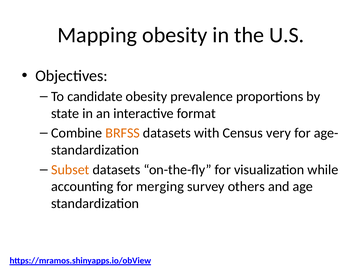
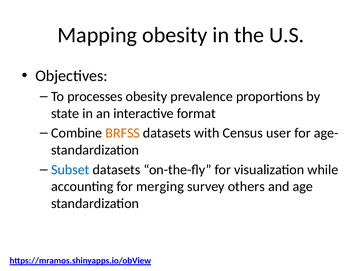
candidate: candidate -> processes (95, 97)
very: very -> user (279, 133)
Subset colour: orange -> blue (70, 170)
